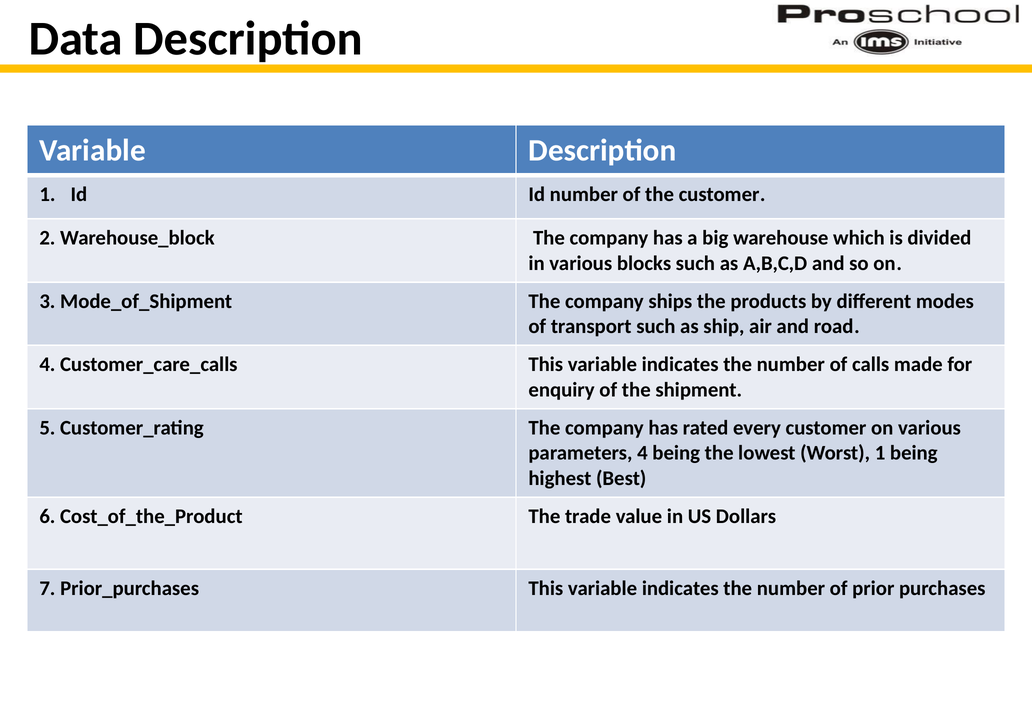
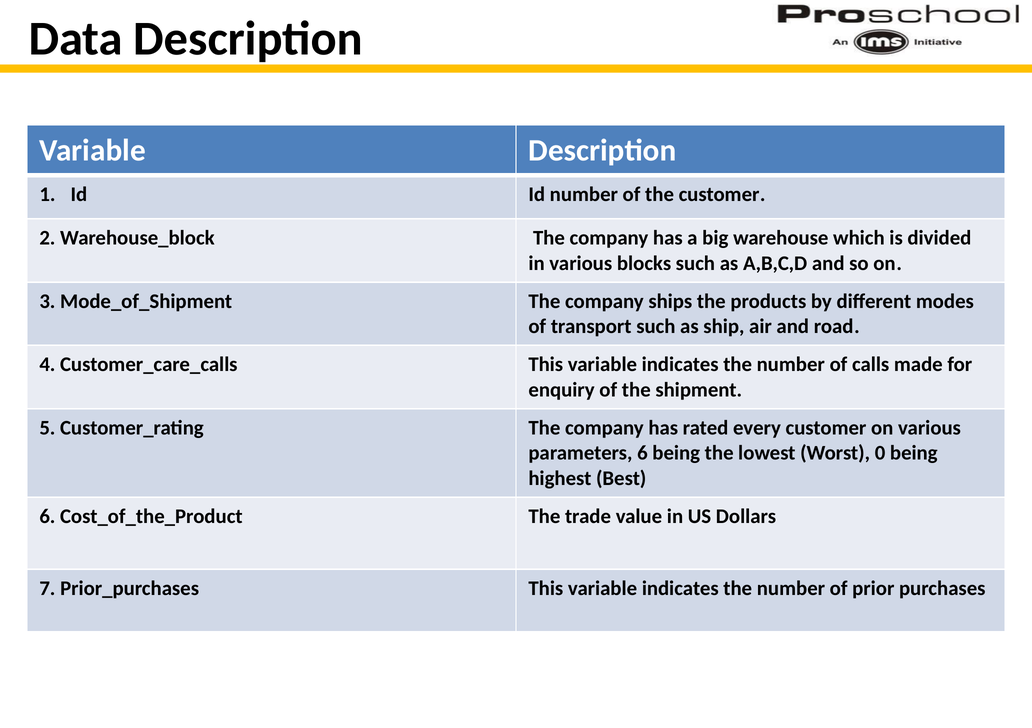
parameters 4: 4 -> 6 (642, 453)
Worst 1: 1 -> 0 (880, 453)
